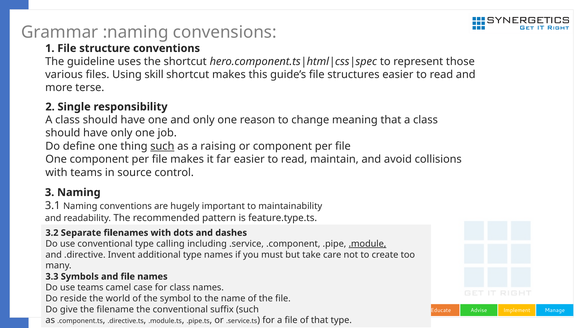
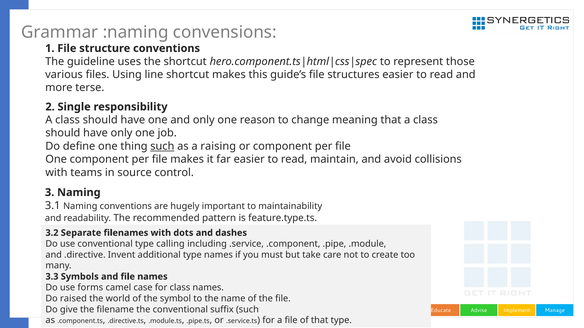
skill: skill -> line (154, 75)
.module underline: present -> none (367, 244)
use teams: teams -> forms (90, 288)
reside: reside -> raised (73, 299)
